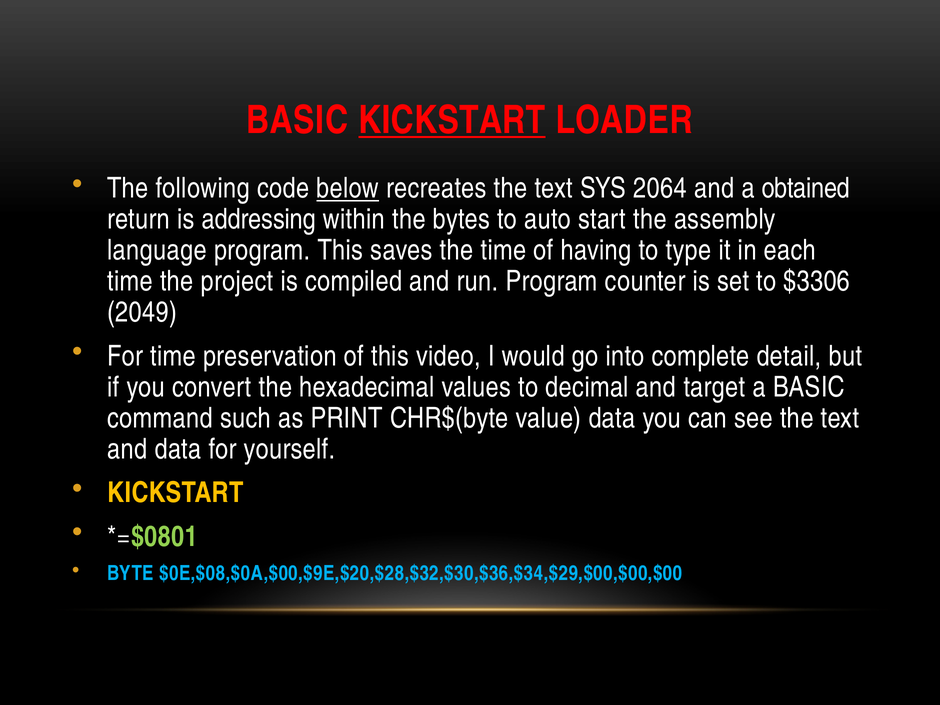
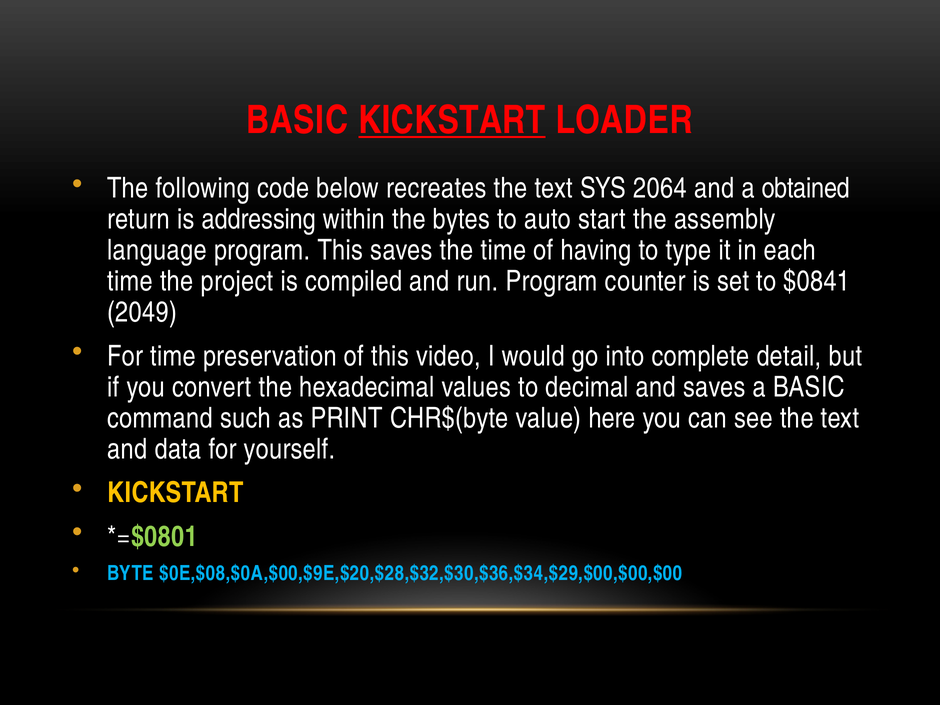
below underline: present -> none (348, 188)
$3306: $3306 -> $0841 (817, 281)
and target: target -> saves (714, 387)
value data: data -> here (612, 418)
